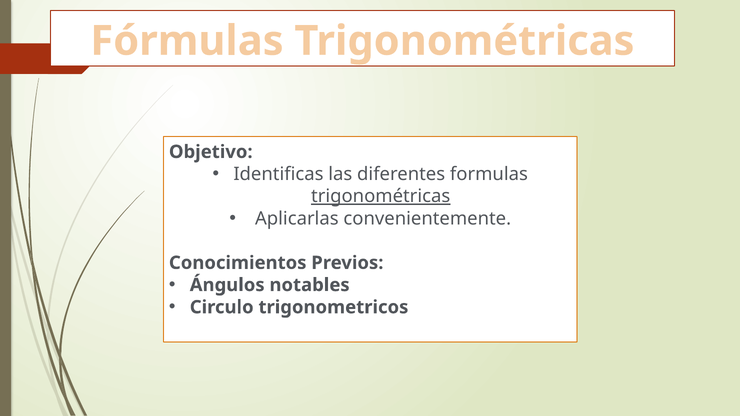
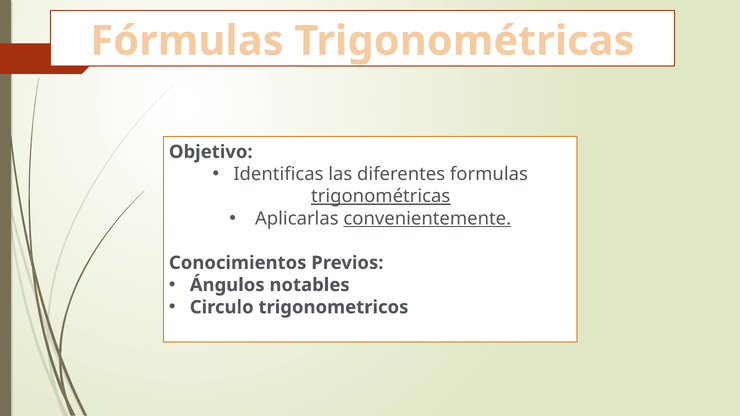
convenientemente underline: none -> present (427, 219)
